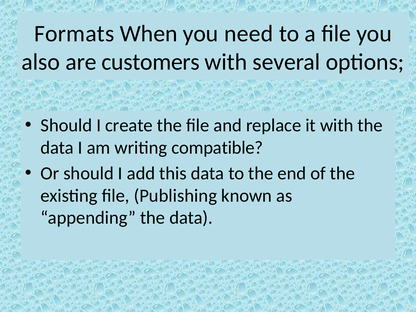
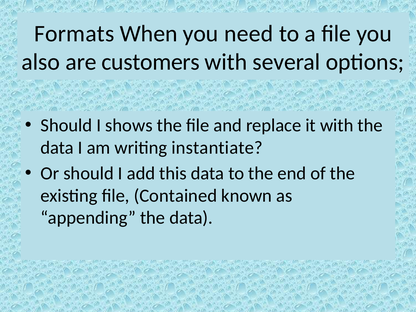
create: create -> shows (129, 125)
compatible: compatible -> instantiate (217, 148)
Publishing: Publishing -> Contained (175, 196)
